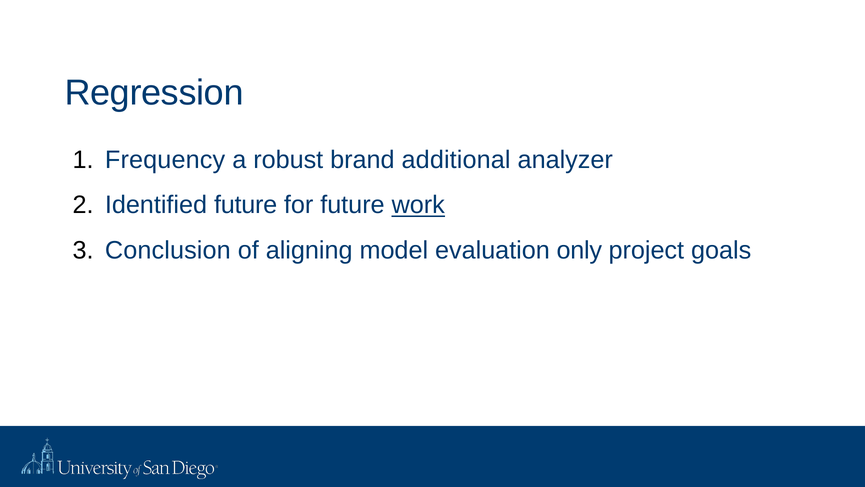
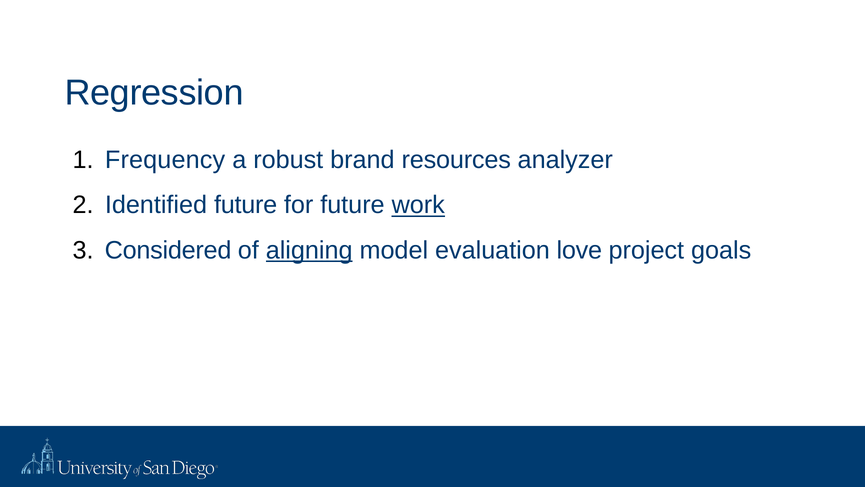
additional: additional -> resources (456, 160)
Conclusion: Conclusion -> Considered (168, 250)
aligning underline: none -> present (309, 250)
only: only -> love (579, 250)
